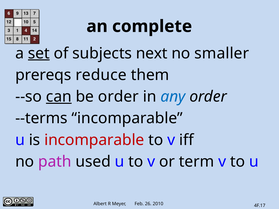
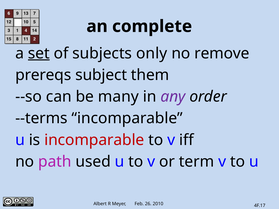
next: next -> only (152, 53)
smaller: smaller -> remove (222, 53)
reduce: reduce -> subject (101, 75)
can underline: present -> none (59, 97)
be order: order -> many (118, 97)
any colour: blue -> purple (173, 97)
